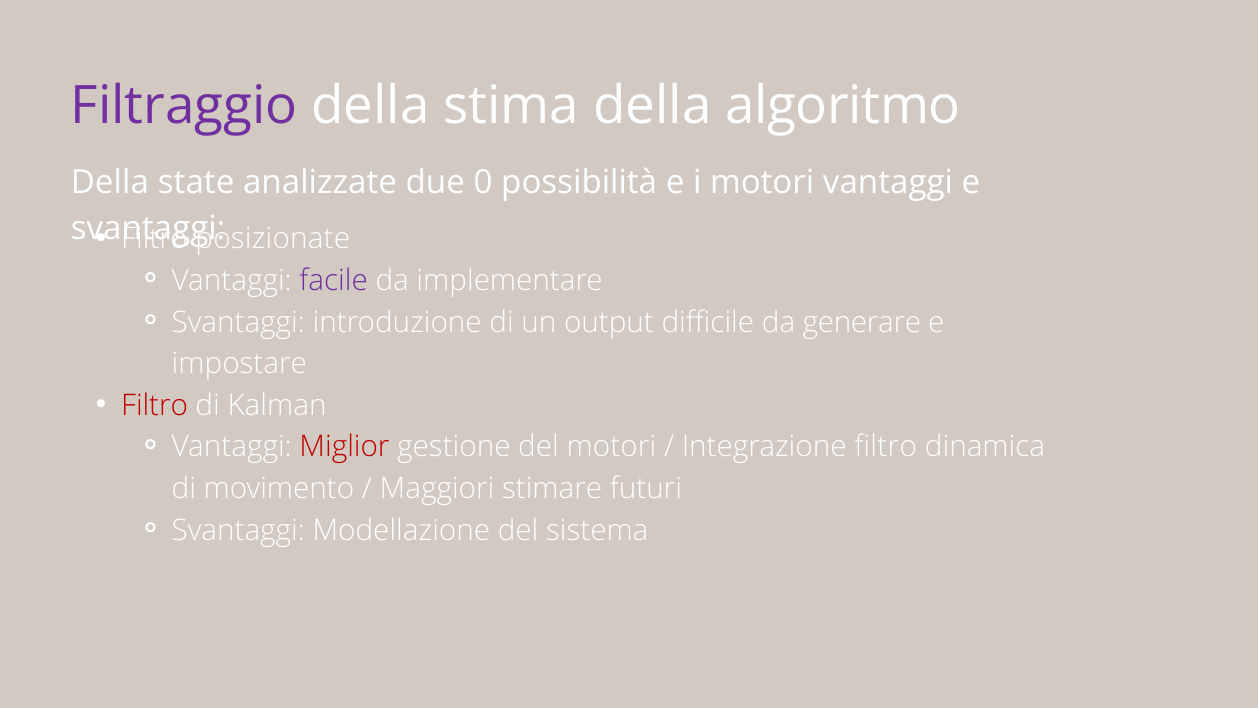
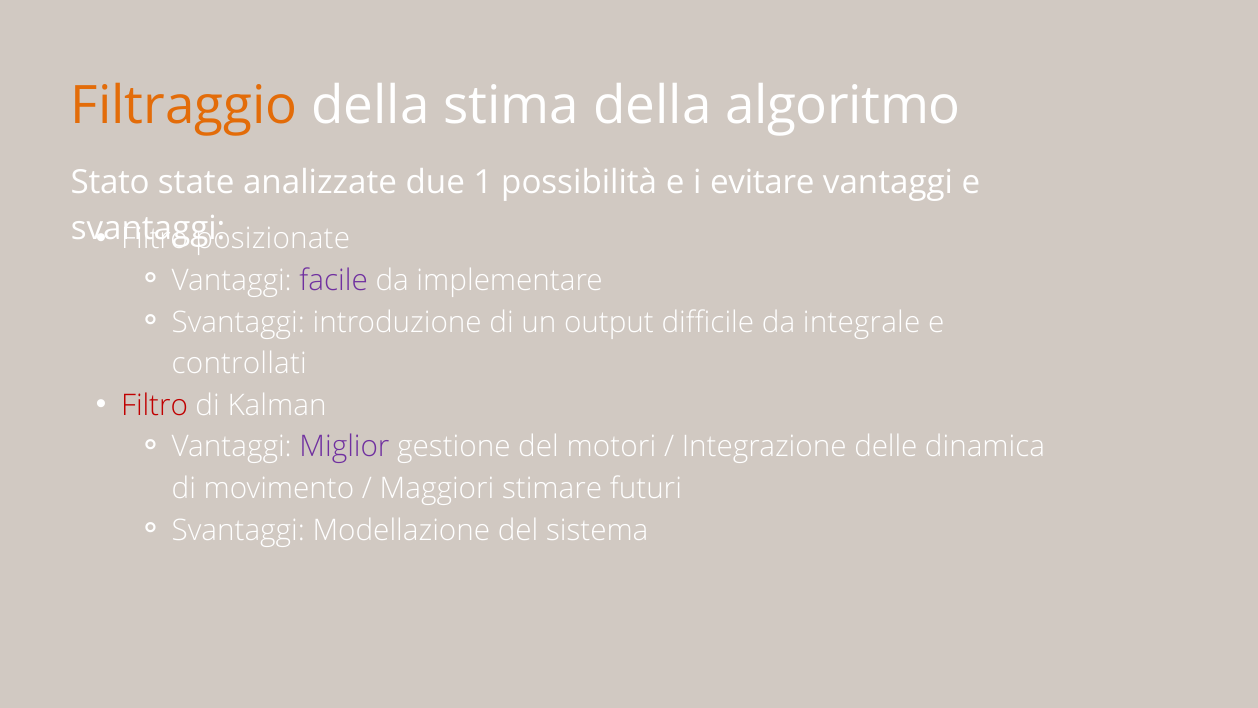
Filtraggio colour: purple -> orange (184, 106)
Della: Della -> Stato (110, 182)
0: 0 -> 1 (483, 182)
i motori: motori -> evitare (762, 182)
generare: generare -> integrale (862, 322)
impostare: impostare -> controllati (239, 364)
Miglior colour: red -> purple (345, 447)
Integrazione filtro: filtro -> delle (886, 447)
